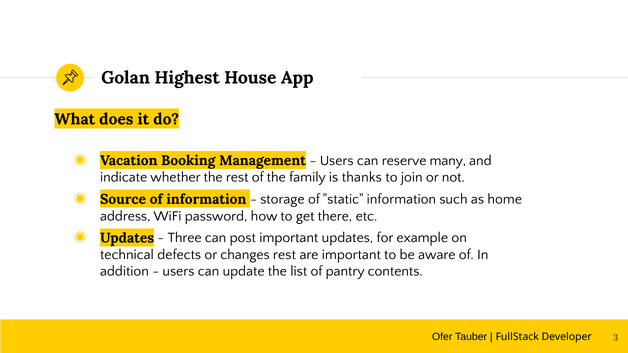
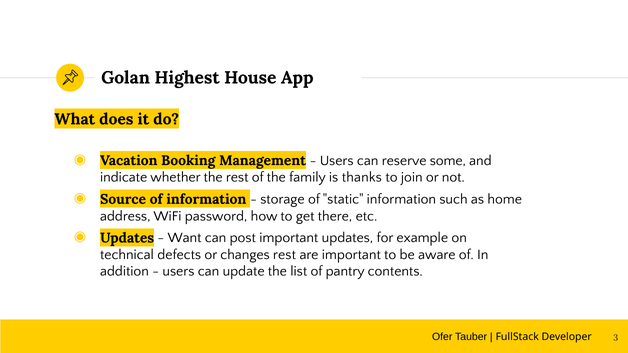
many: many -> some (448, 161)
Three: Three -> Want (185, 238)
